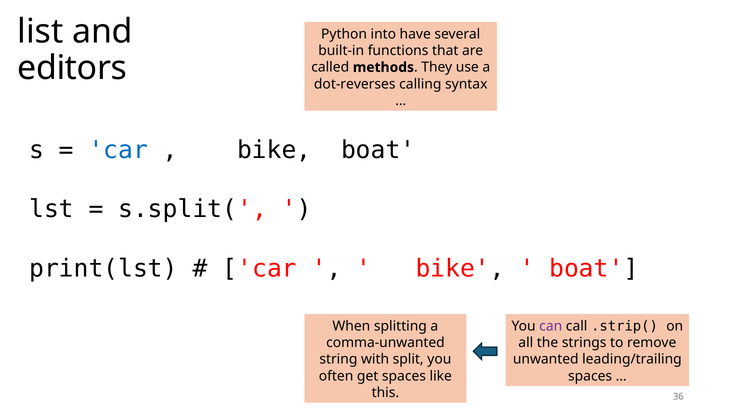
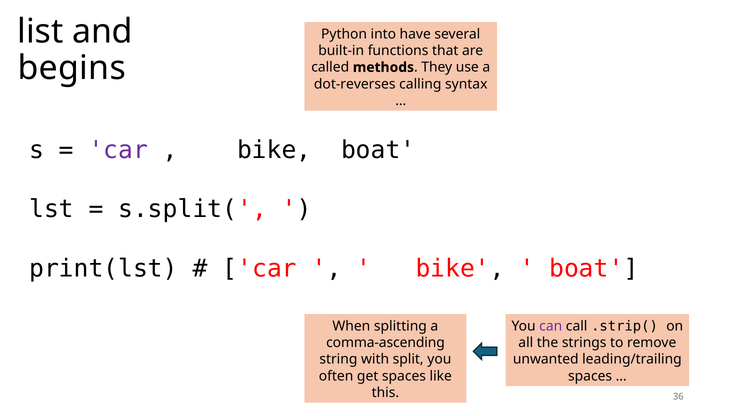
editors: editors -> begins (72, 68)
car colour: blue -> purple (118, 150)
comma-unwanted: comma-unwanted -> comma-ascending (385, 343)
